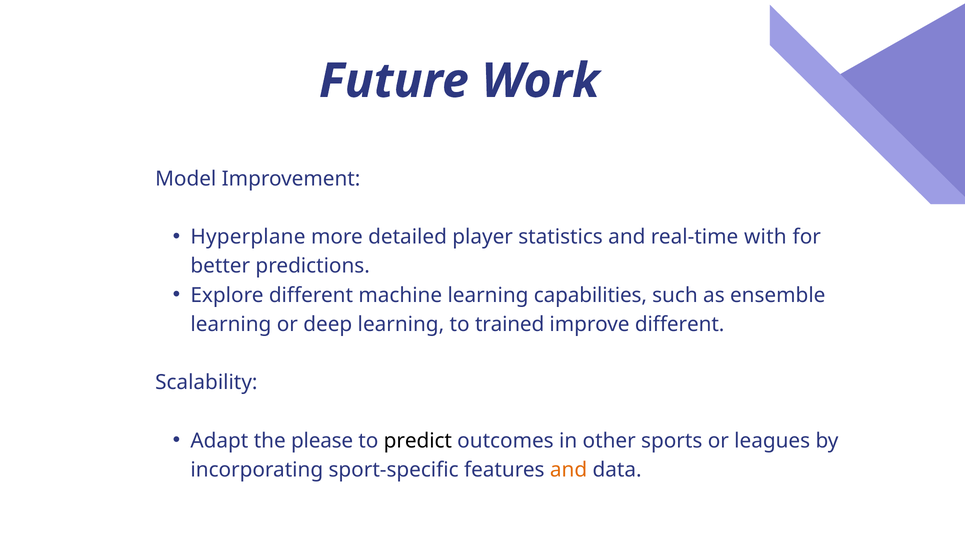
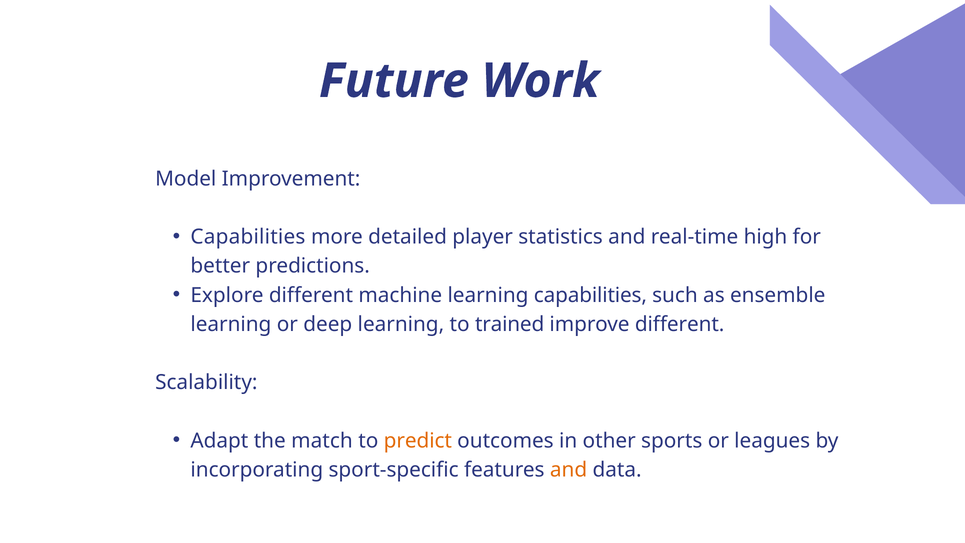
Hyperplane: Hyperplane -> Capabilities (248, 237)
with: with -> high (765, 237)
please: please -> match (322, 441)
predict colour: black -> orange (418, 441)
